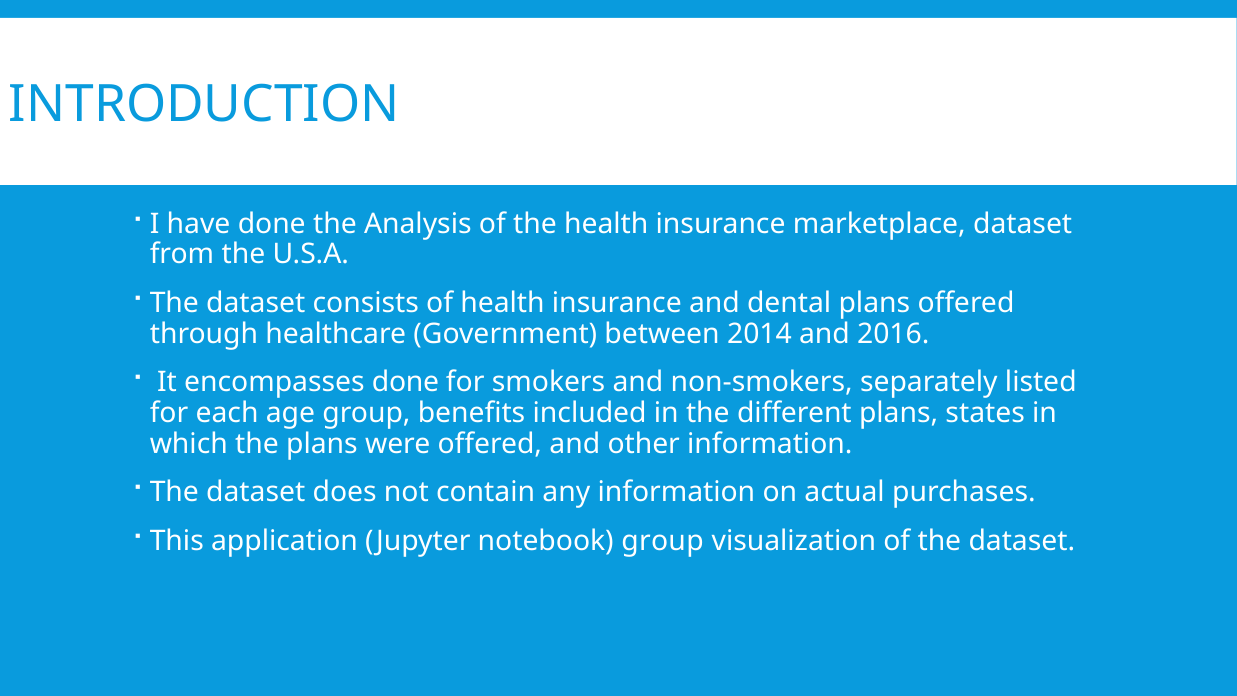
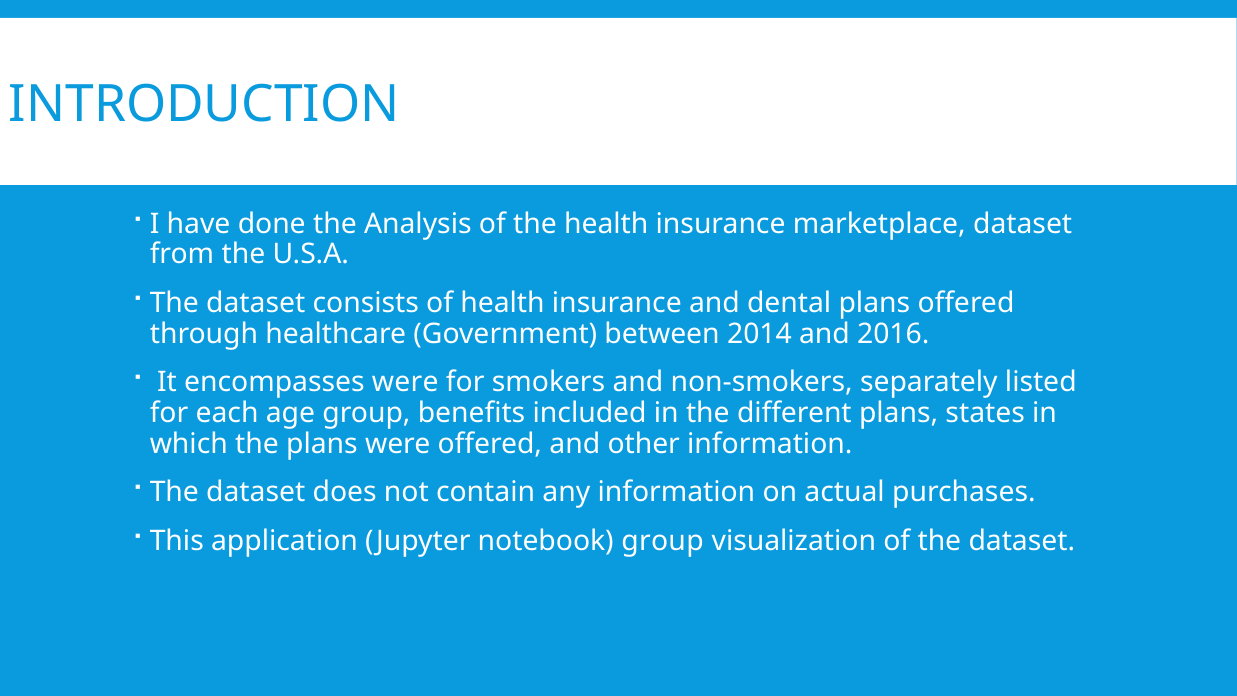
encompasses done: done -> were (405, 382)
